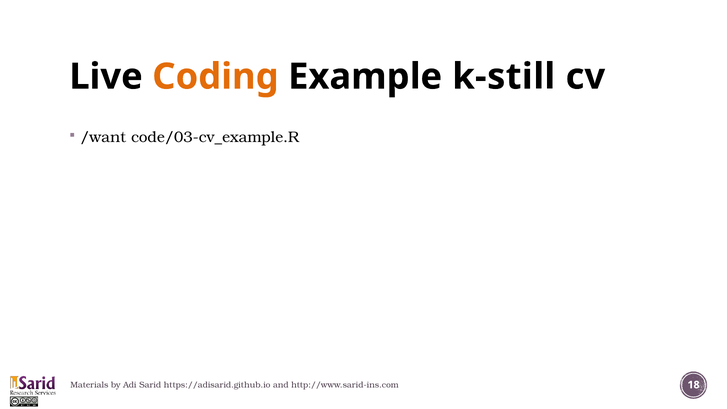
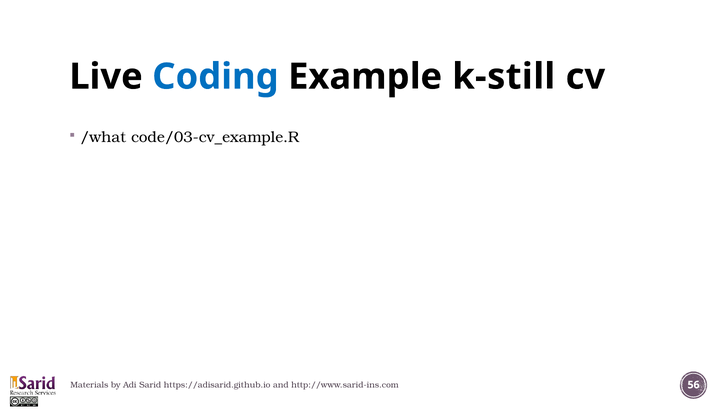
Coding colour: orange -> blue (215, 77)
/want: /want -> /what (103, 137)
18: 18 -> 56 (694, 385)
